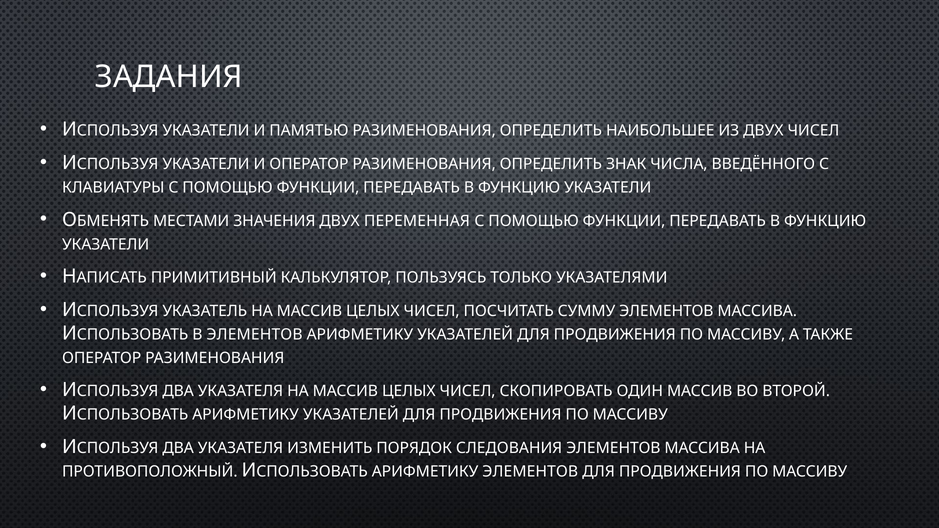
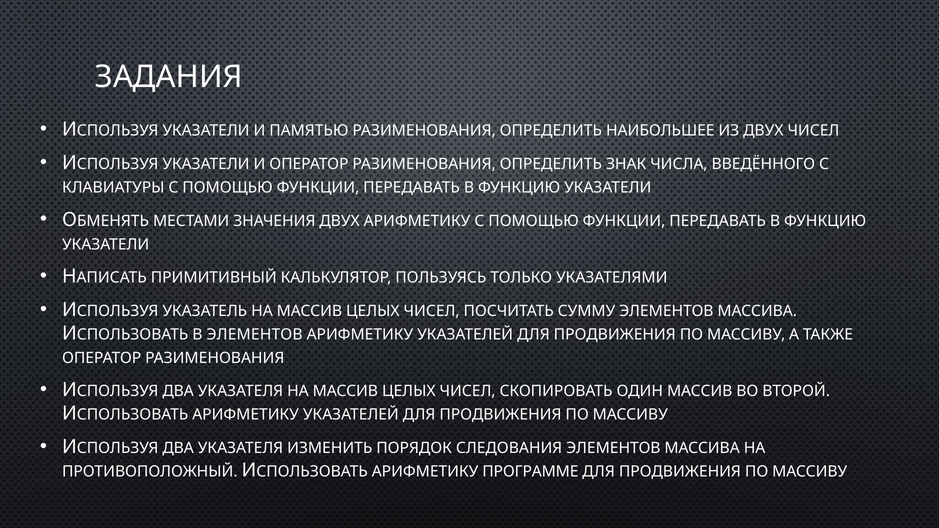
ДВУХ ПЕРЕМЕННАЯ: ПЕРЕМЕННАЯ -> АРИФМЕТИКУ (417, 221)
АРИФМЕТИКУ ЭЛЕМЕНТОВ: ЭЛЕМЕНТОВ -> ПРОГРАММЕ (530, 472)
